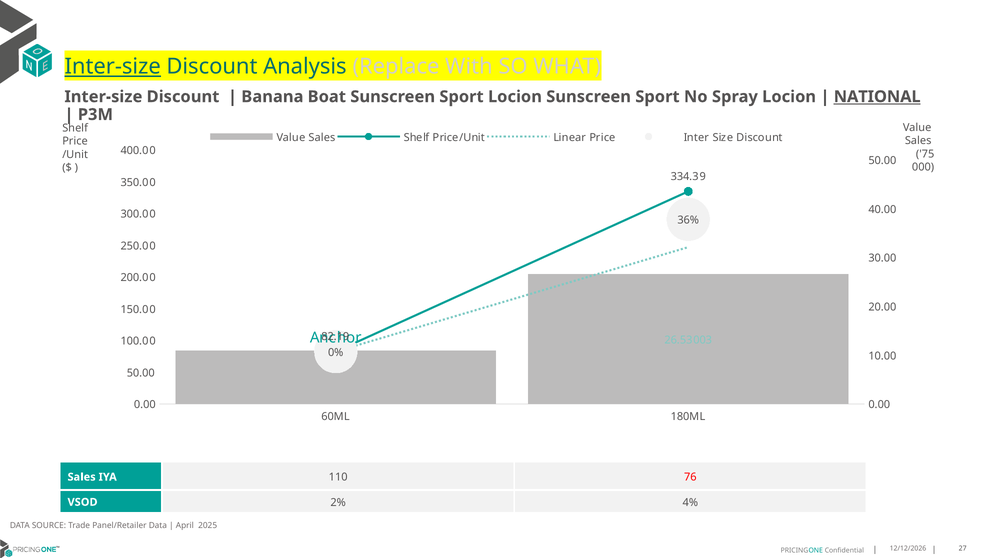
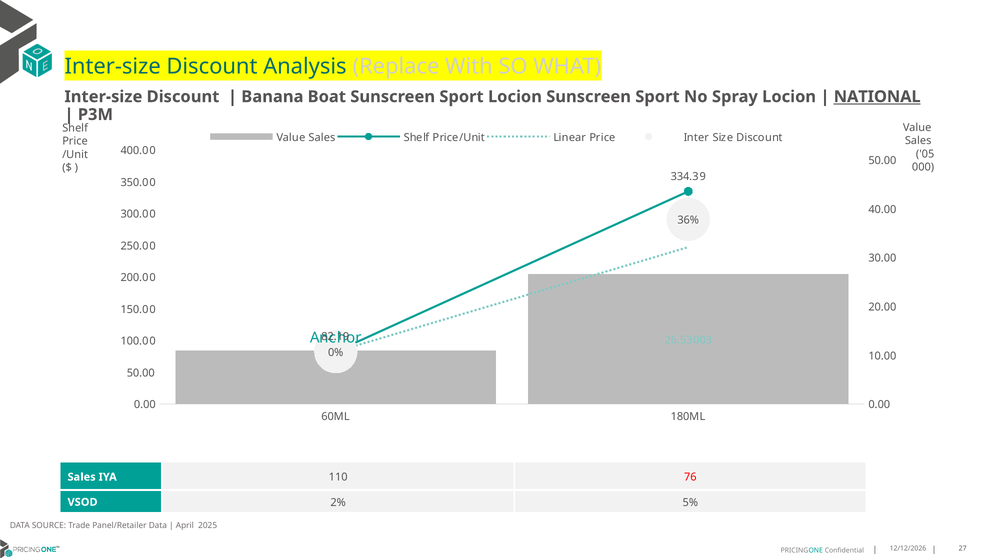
Inter-size underline: present -> none (113, 67)
75: 75 -> 05 (925, 154)
4%: 4% -> 5% (690, 502)
